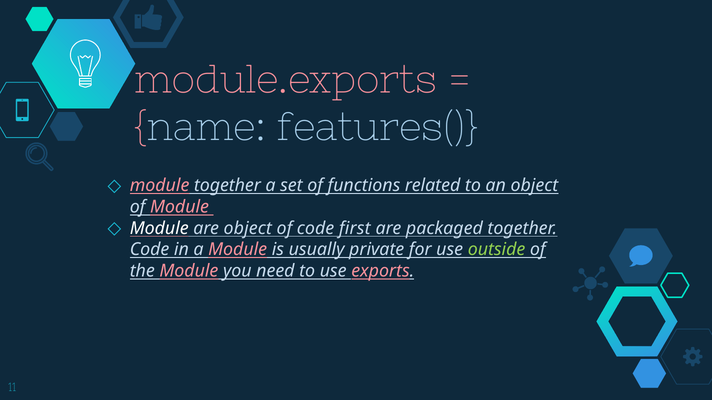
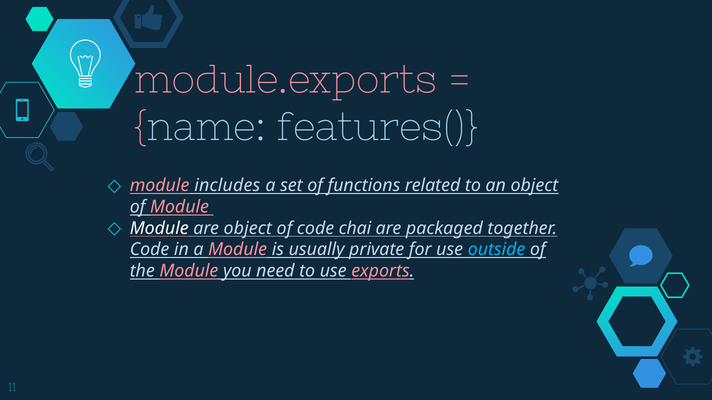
module together: together -> includes (227, 186)
first: first -> chai (355, 228)
outside colour: light green -> light blue (497, 250)
